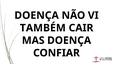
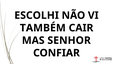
DOENÇA: DOENÇA -> ESCOLHI (37, 15)
MAS DOENÇA: DOENÇA -> SENHOR (69, 40)
